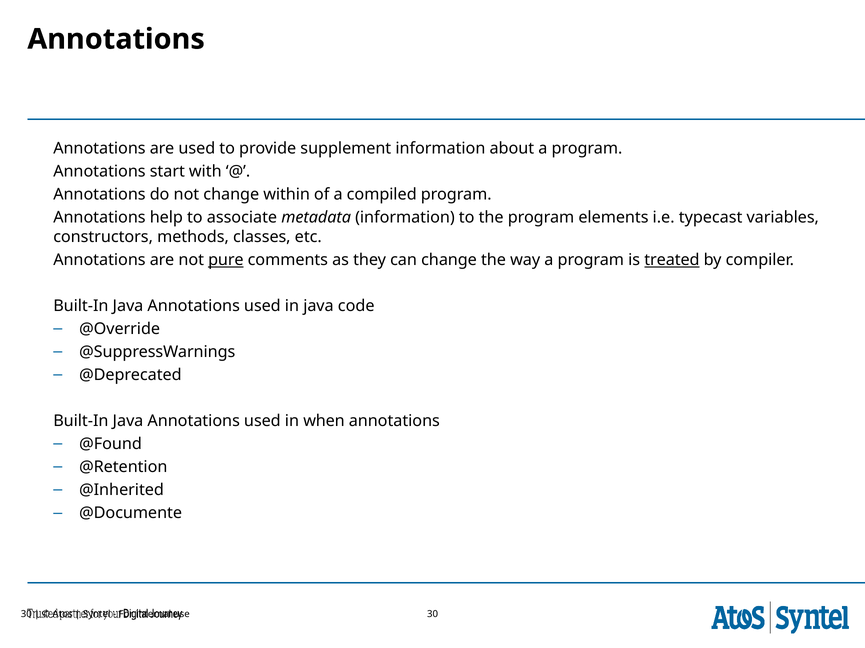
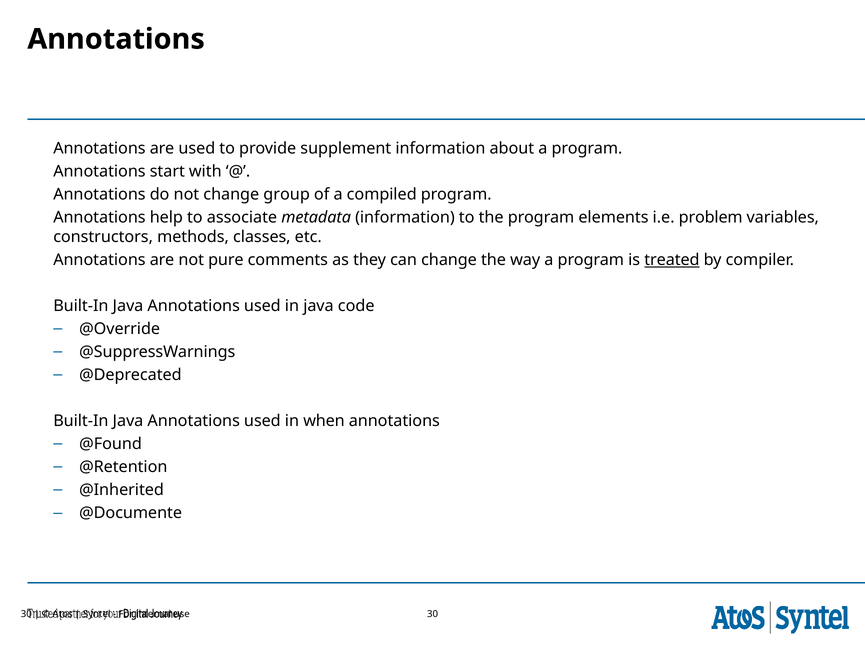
within: within -> group (287, 195)
typecast: typecast -> problem (711, 218)
pure underline: present -> none (226, 260)
